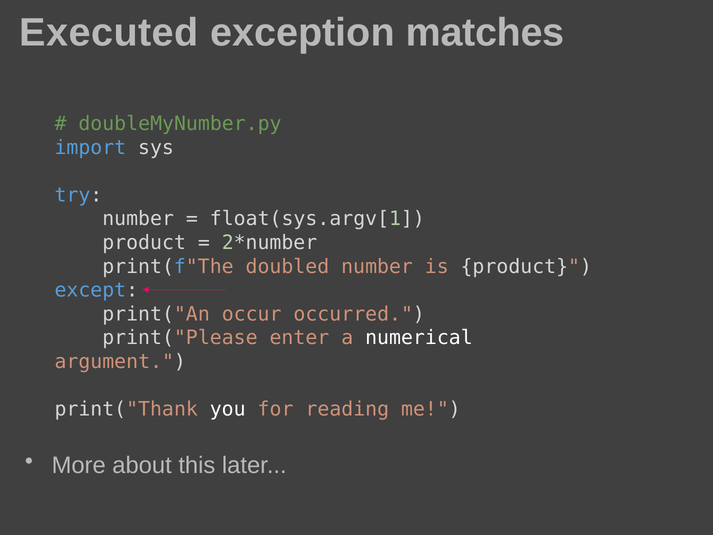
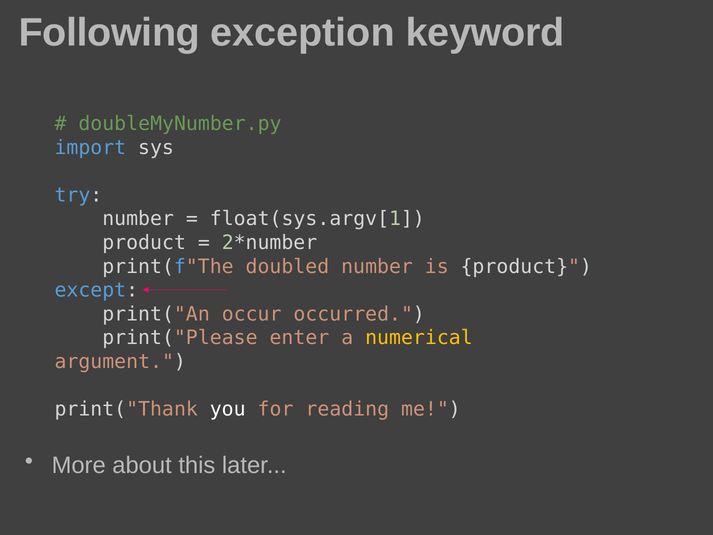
Executed: Executed -> Following (109, 32)
matches: matches -> keyword (485, 32)
numerical colour: white -> yellow (419, 338)
